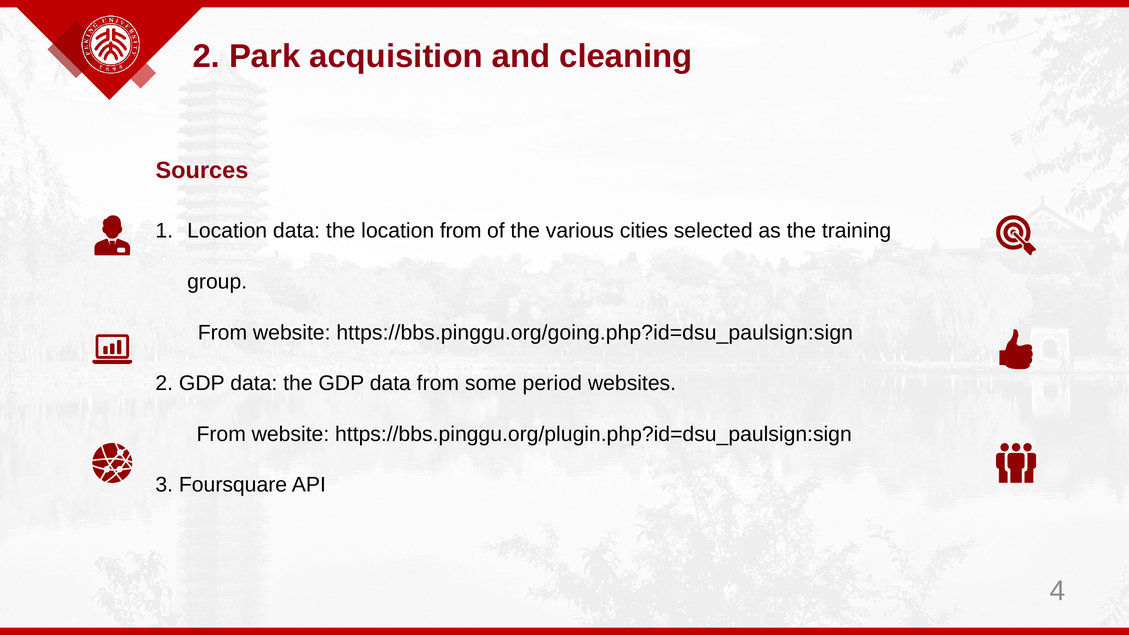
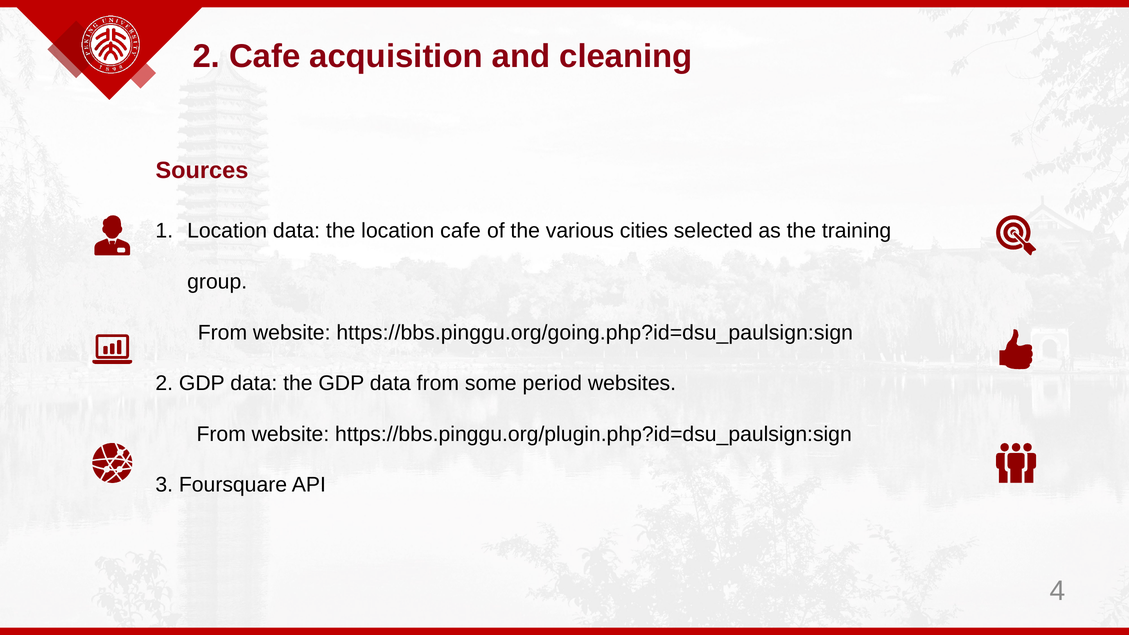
2 Park: Park -> Cafe (265, 56)
location from: from -> cafe (461, 231)
